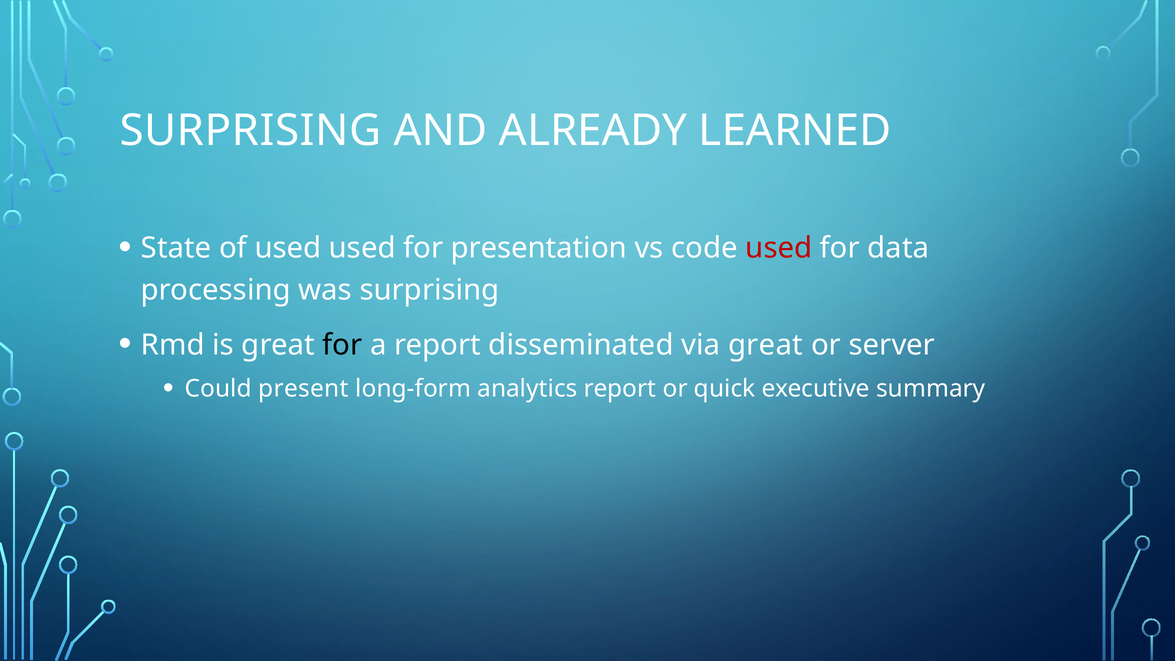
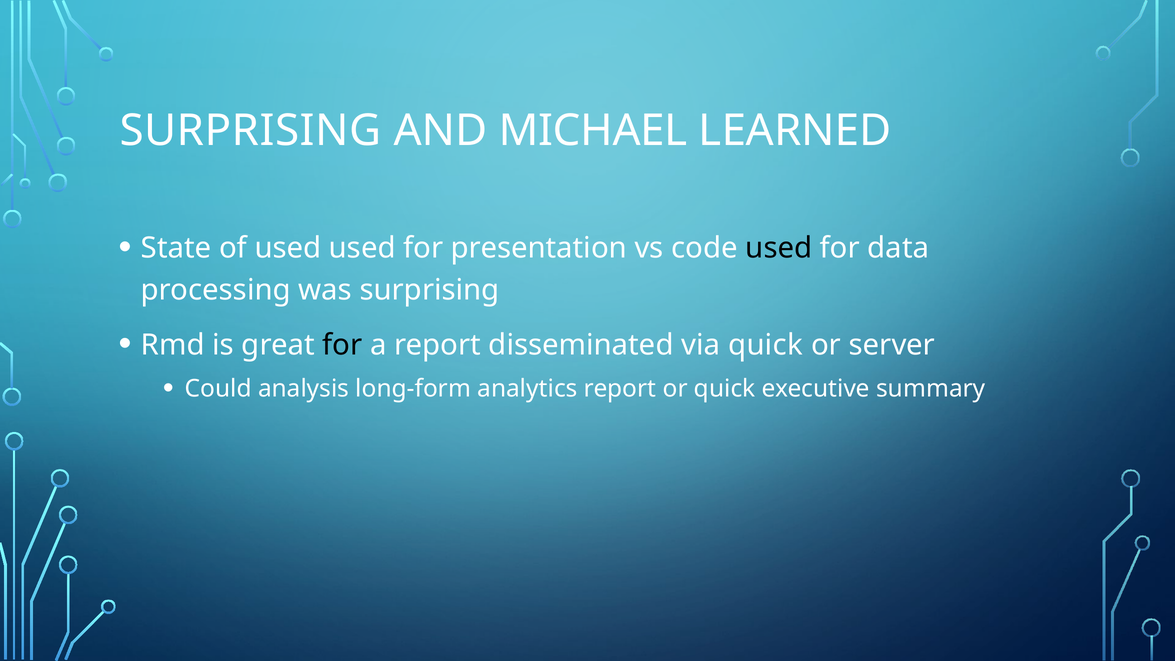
ALREADY: ALREADY -> MICHAEL (593, 131)
used colour: red -> black (779, 248)
via great: great -> quick (766, 345)
present: present -> analysis (304, 389)
